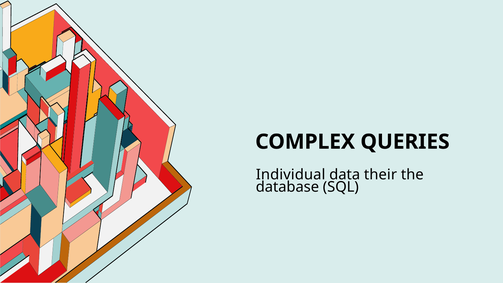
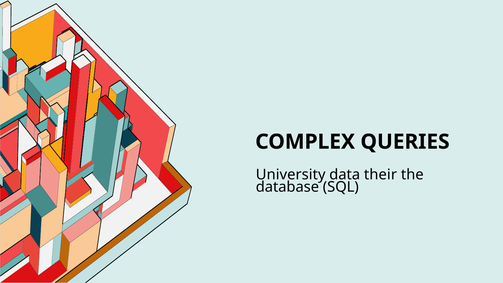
Individual: Individual -> University (291, 175)
